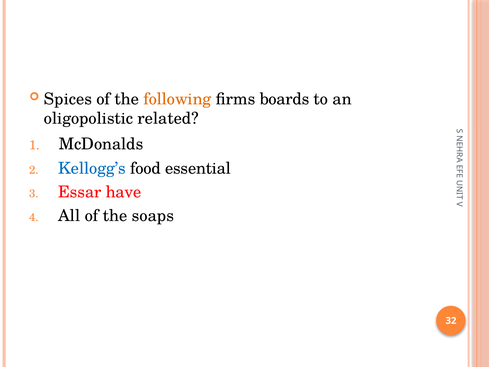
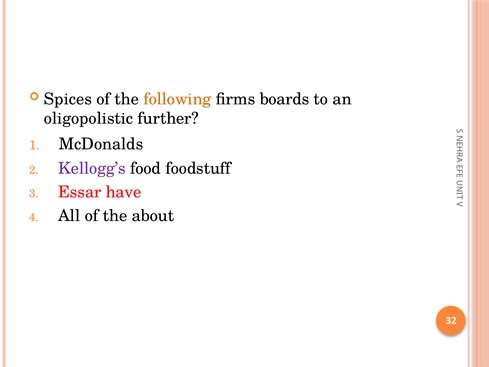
related: related -> further (168, 118)
Kellogg’s colour: blue -> purple (92, 168)
essential: essential -> foodstuff (198, 168)
soaps: soaps -> about (153, 215)
